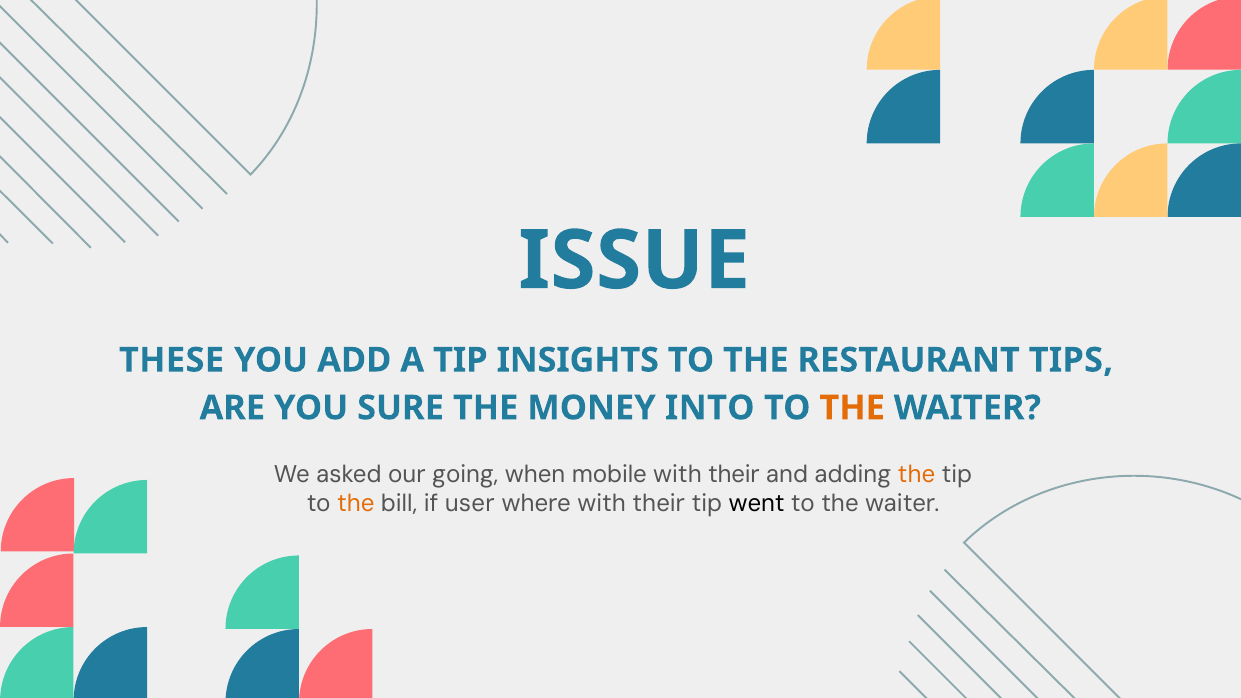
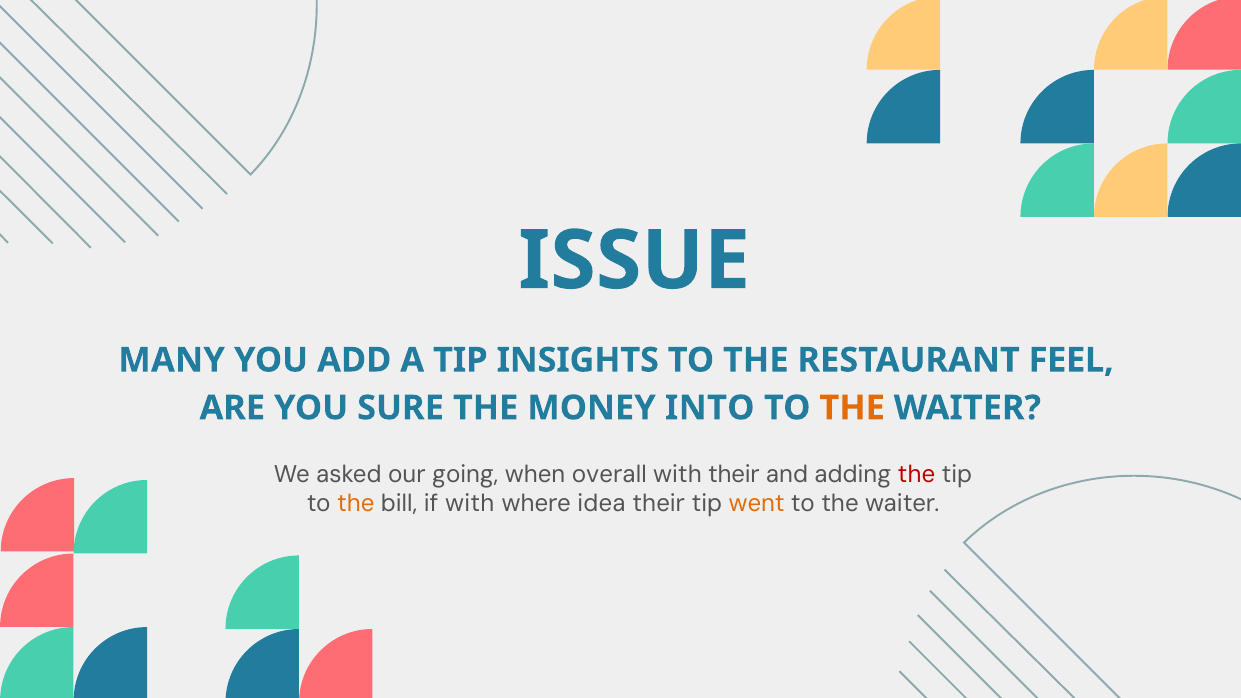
THESE: THESE -> MANY (172, 360)
TIPS: TIPS -> FEEL (1071, 360)
mobile: mobile -> overall (609, 475)
the colour: orange -> red (916, 475)
if user: user -> with (470, 504)
where with: with -> idea (602, 504)
went colour: black -> orange (757, 504)
